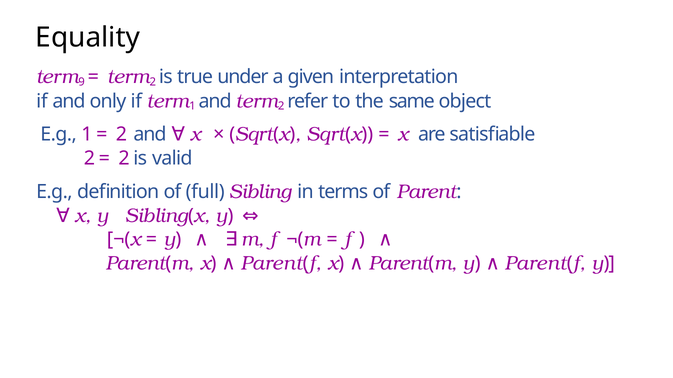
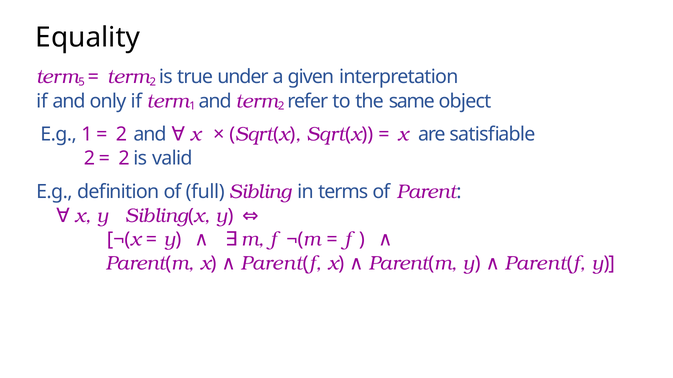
9: 9 -> 5 (82, 82)
